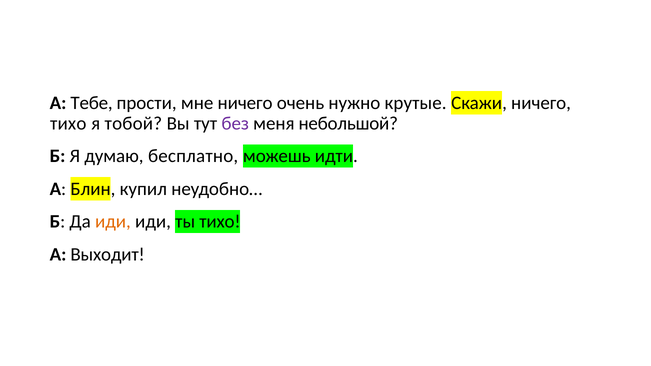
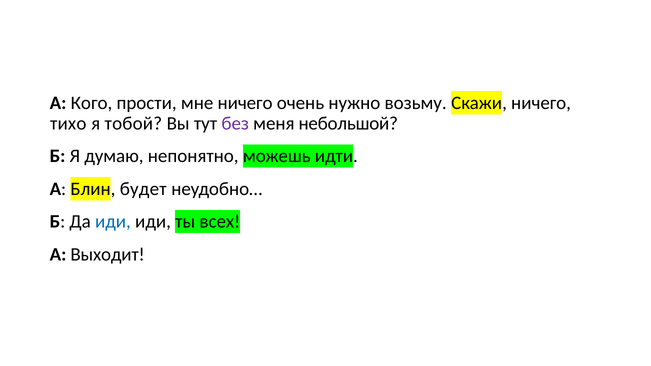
Тебе: Тебе -> Кого (92, 103)
крутые: крутые -> возьму (416, 103)
бесплатно: бесплатно -> непонятно (193, 156)
купил: купил -> будет (143, 189)
иди colour: orange -> blue (113, 222)
ты тихо: тихо -> всех (220, 222)
